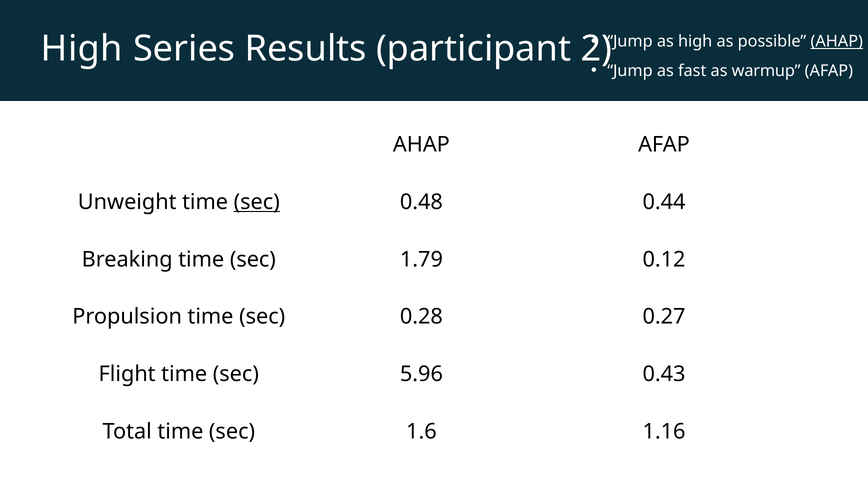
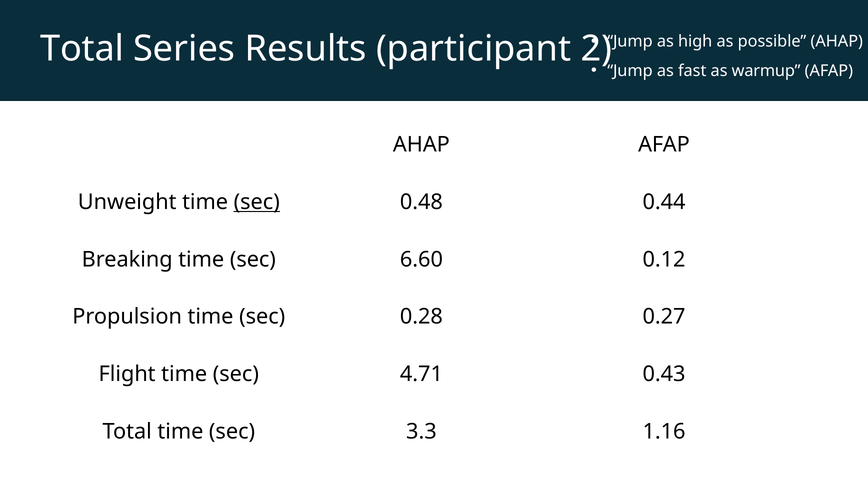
AHAP underline: present -> none (837, 42)
High: High -> Total (82, 49)
1.79: 1.79 -> 6.60 (421, 260)
5.96: 5.96 -> 4.71 (421, 374)
1.6: 1.6 -> 3.3 (421, 432)
